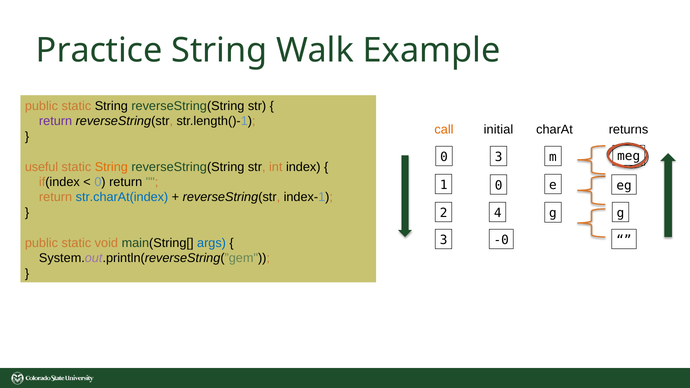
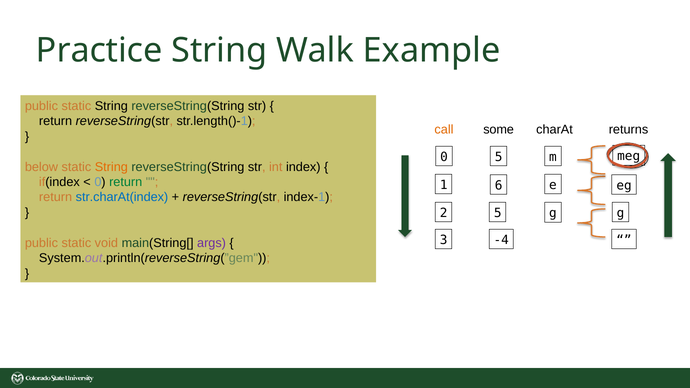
return colour: purple -> black (56, 121)
initial: initial -> some (499, 130)
0 3: 3 -> 5 (499, 157)
useful: useful -> below (41, 167)
return colour: black -> green (126, 182)
1 0: 0 -> 6 (499, 186)
2 4: 4 -> 5 (498, 213)
-0: -0 -> -4 (501, 240)
args colour: blue -> purple (212, 243)
